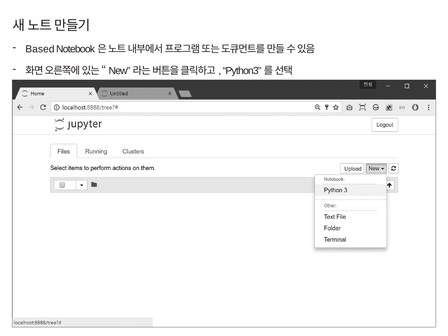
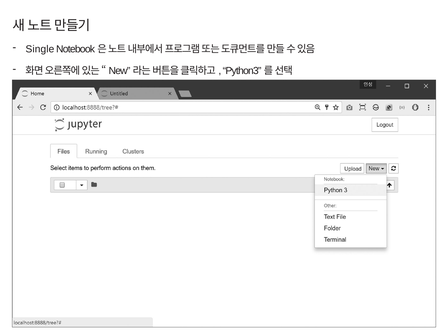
Based: Based -> Single (40, 49)
